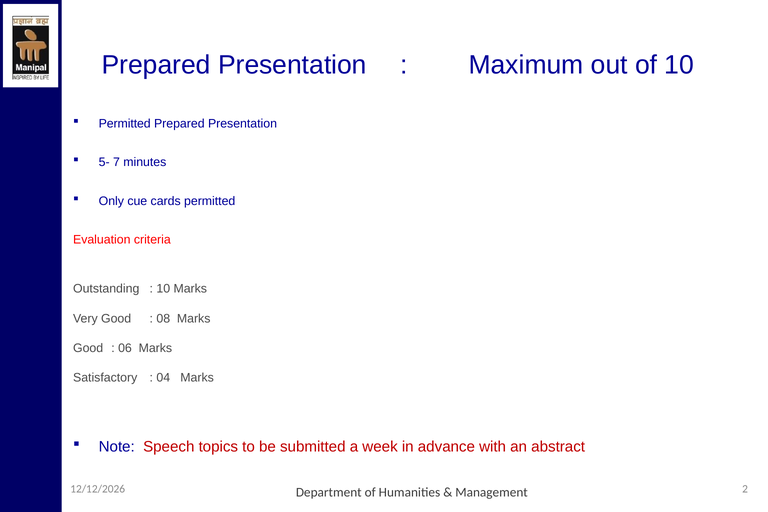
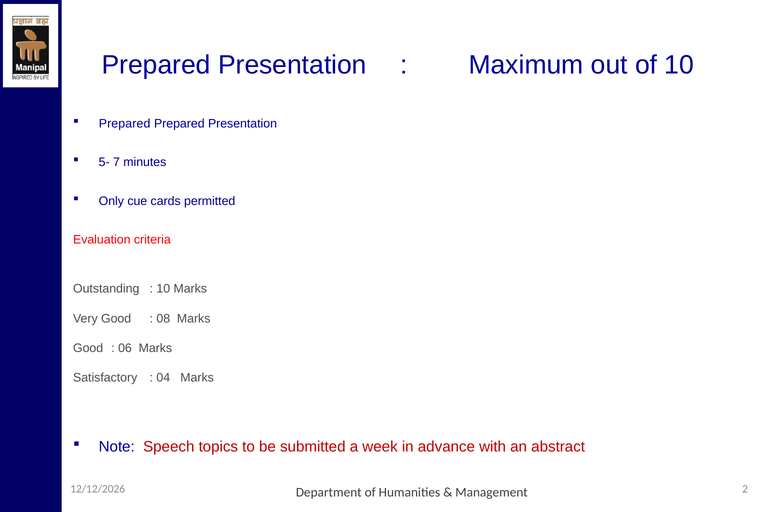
Permitted: Permitted -> Prepared (125, 124)
